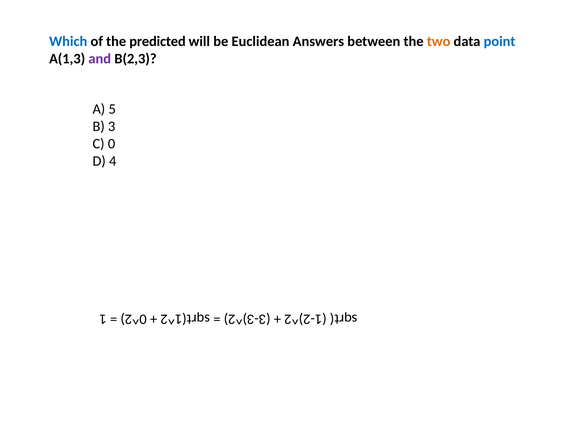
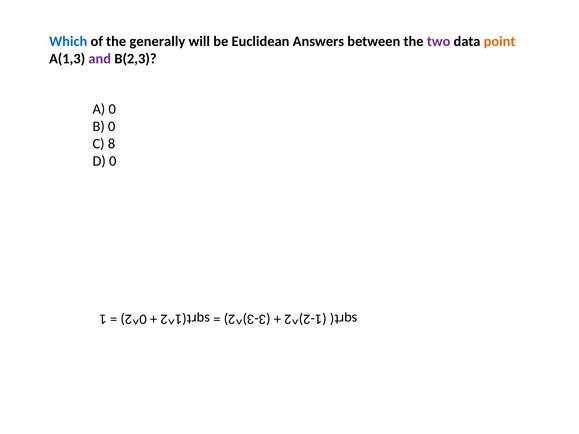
predicted: predicted -> generally (157, 41)
two colour: orange -> purple (439, 41)
point colour: blue -> orange (500, 41)
A 5: 5 -> 0 (112, 109)
B 3: 3 -> 0 (112, 126)
C 0: 0 -> 8 (112, 144)
D 4: 4 -> 0 (113, 161)
